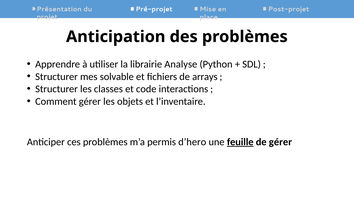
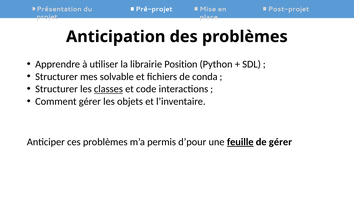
Analyse: Analyse -> Position (181, 64)
arrays: arrays -> conda (205, 77)
classes underline: none -> present (108, 89)
d’hero: d’hero -> d’pour (192, 142)
